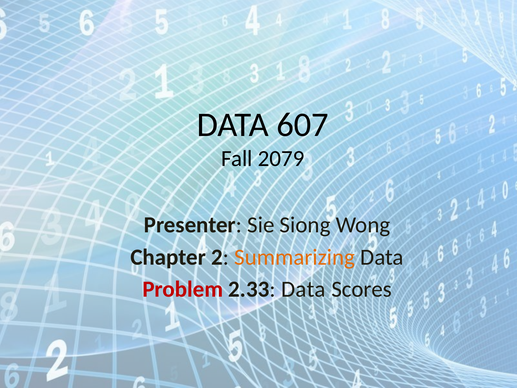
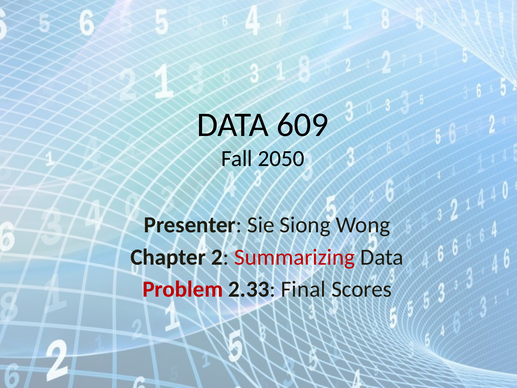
607: 607 -> 609 (303, 125)
2079: 2079 -> 2050 (281, 159)
Summarizing colour: orange -> red (295, 257)
2.33 Data: Data -> Final (303, 289)
